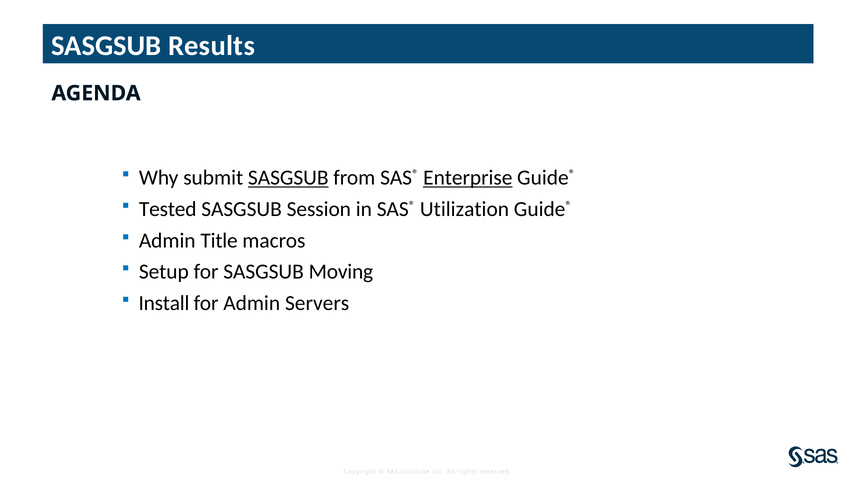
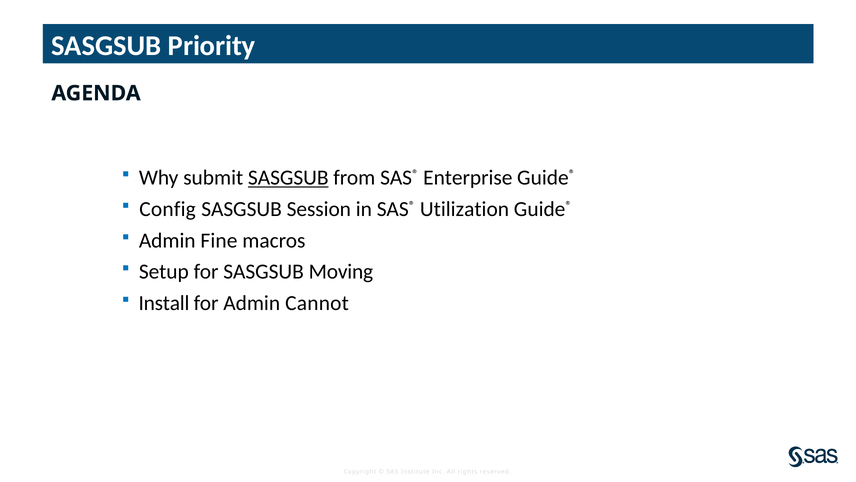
Results: Results -> Priority (212, 46)
Enterprise underline: present -> none (468, 178)
Tested: Tested -> Config (168, 209)
Title: Title -> Fine (219, 240)
Servers: Servers -> Cannot (317, 303)
